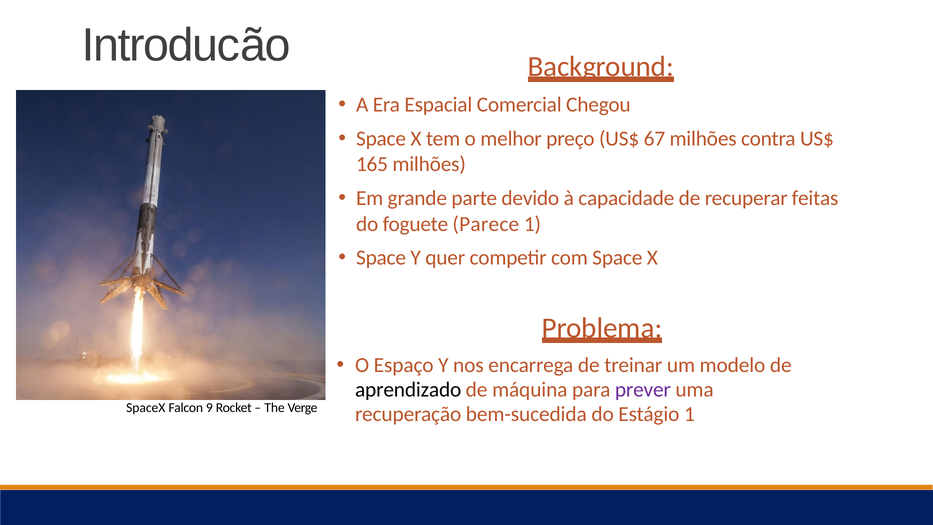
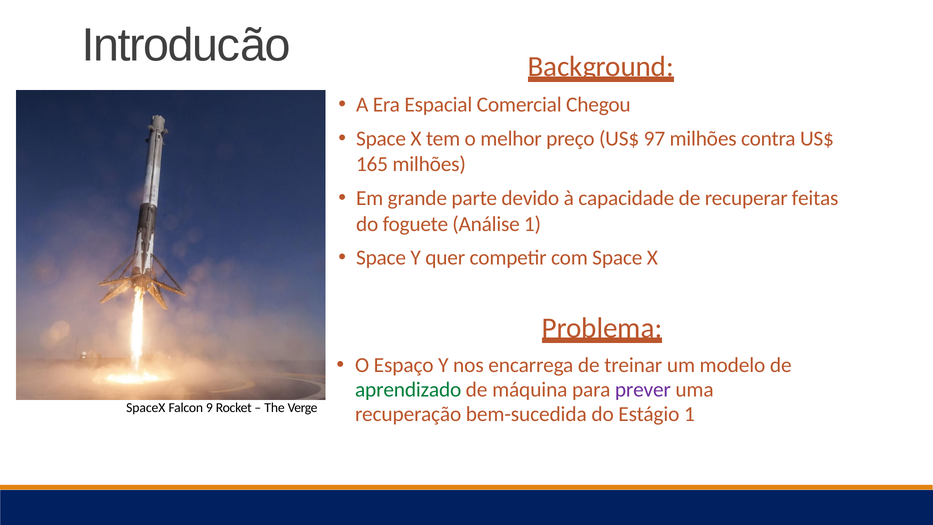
67: 67 -> 97 (654, 139)
Parece: Parece -> Análise (486, 224)
aprendizado colour: black -> green (408, 390)
